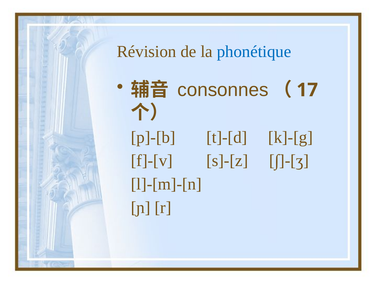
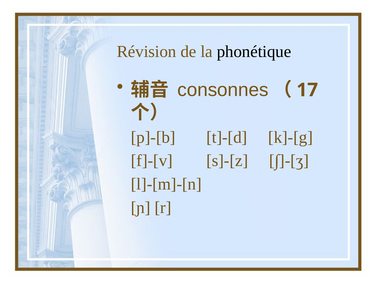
phonétique colour: blue -> black (254, 51)
